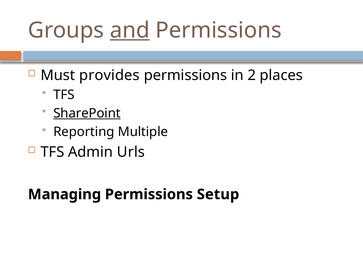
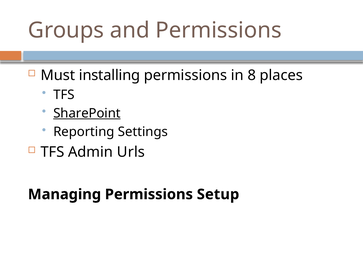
and underline: present -> none (130, 30)
provides: provides -> installing (110, 75)
2: 2 -> 8 (252, 75)
Multiple: Multiple -> Settings (143, 131)
